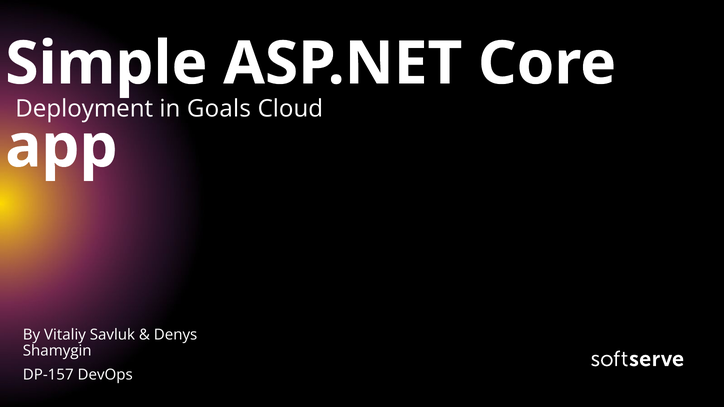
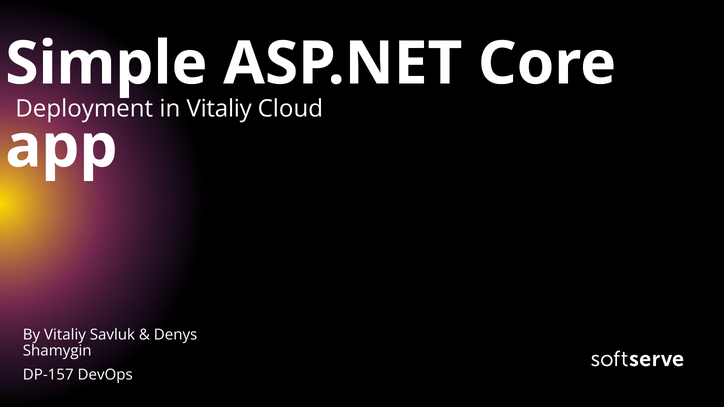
Goals: Goals -> Vitaliy (219, 109)
